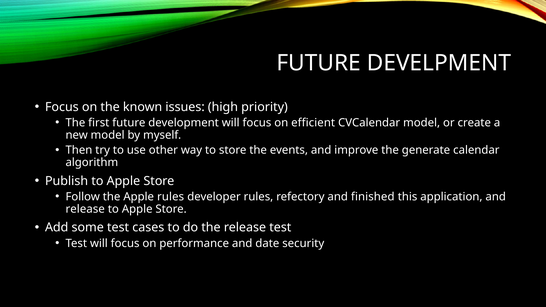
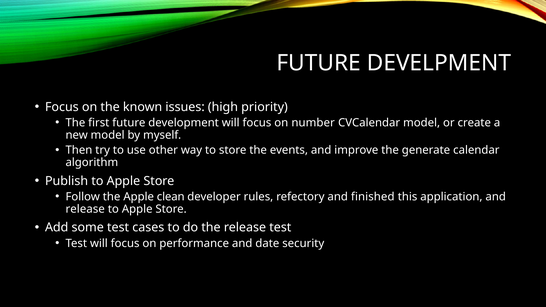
efficient: efficient -> number (313, 123)
Apple rules: rules -> clean (171, 197)
